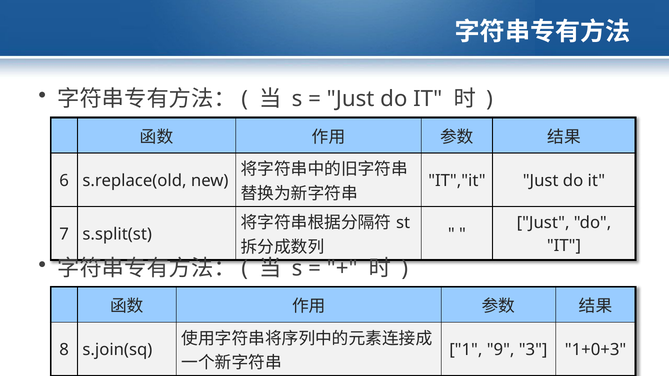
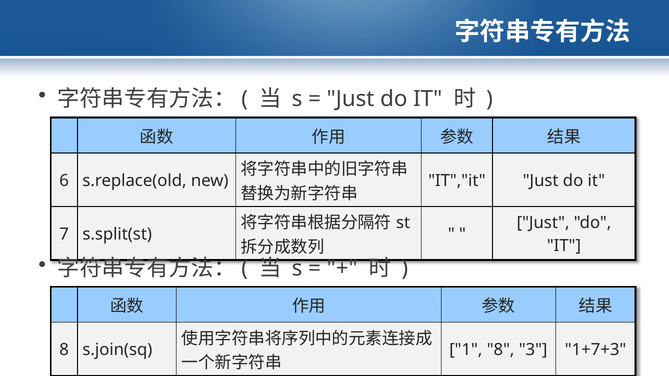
1 9: 9 -> 8 (501, 350)
1+0+3: 1+0+3 -> 1+7+3 (596, 350)
